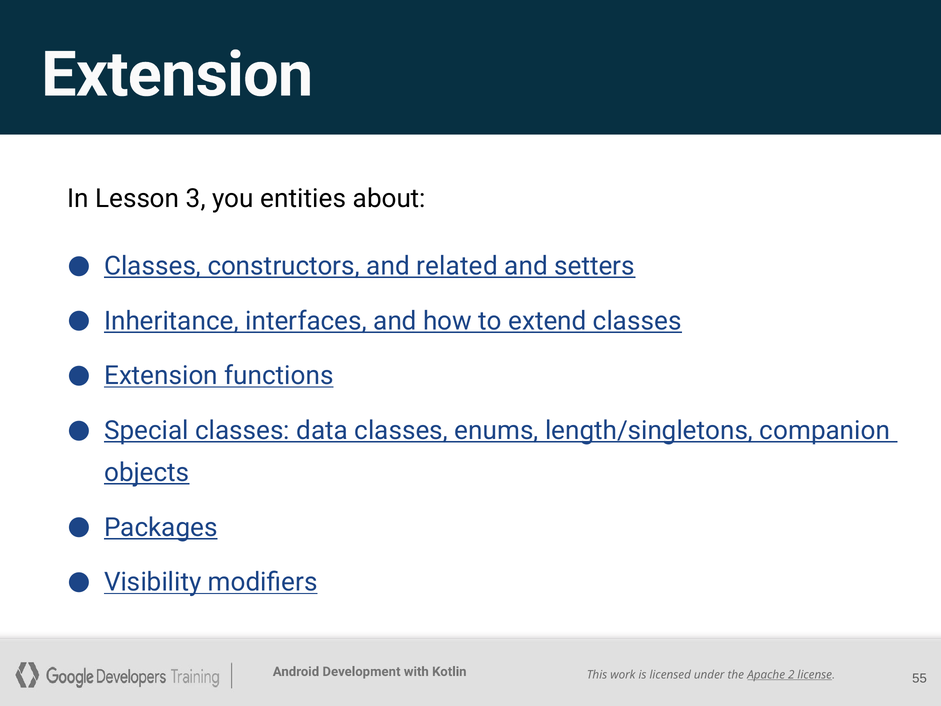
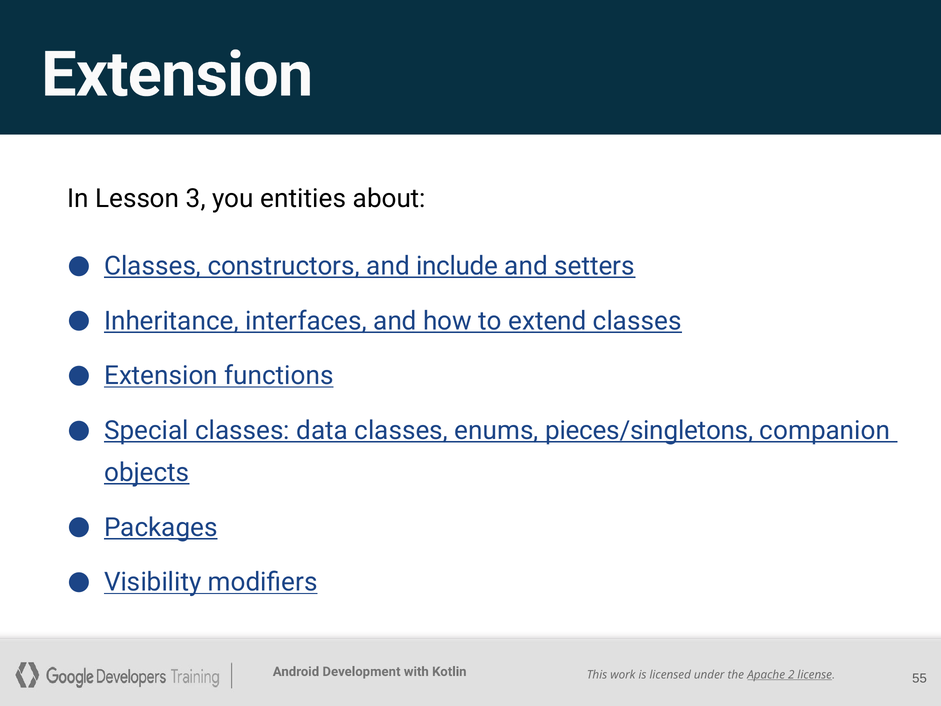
related: related -> include (457, 266)
length/singletons: length/singletons -> pieces/singletons (649, 431)
